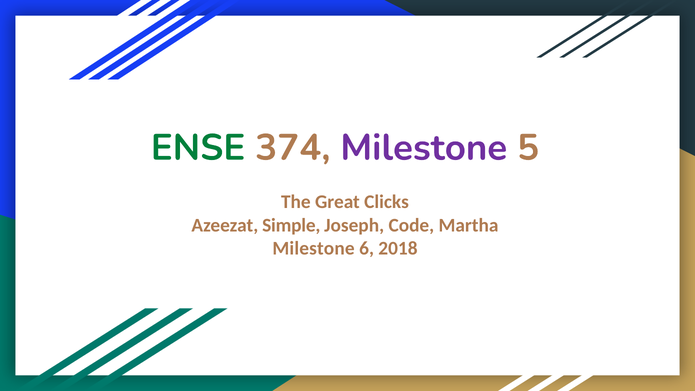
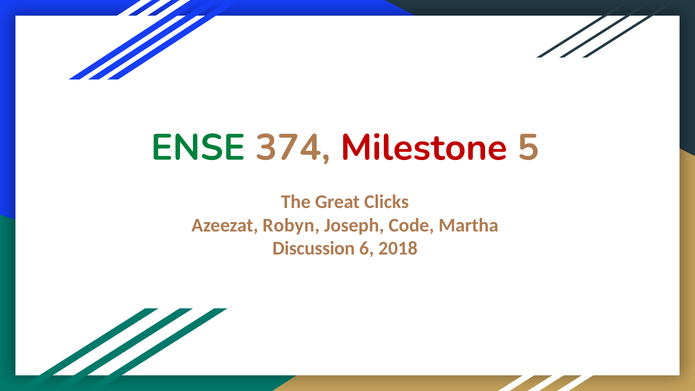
Milestone colour: purple -> red (424, 148)
Simple: Simple -> Robyn (291, 225)
Milestone: Milestone -> Discussion (314, 248)
